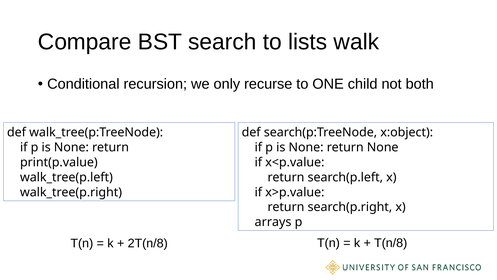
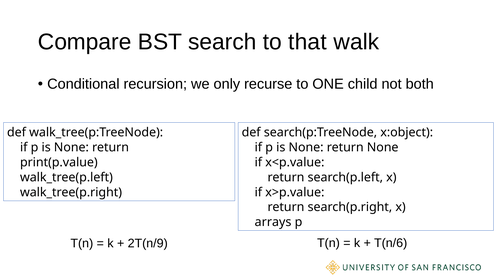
lists: lists -> that (308, 42)
2T(n/8: 2T(n/8 -> 2T(n/9 (148, 243)
T(n/8: T(n/8 -> T(n/6 (391, 243)
